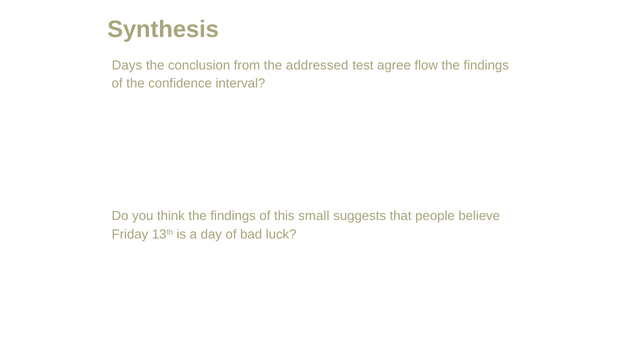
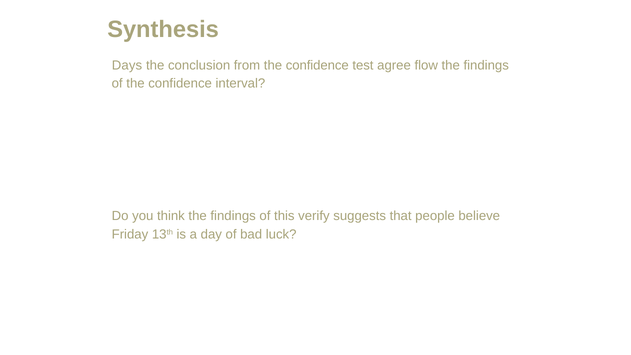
from the addressed: addressed -> confidence (317, 65)
small: small -> verify (314, 216)
